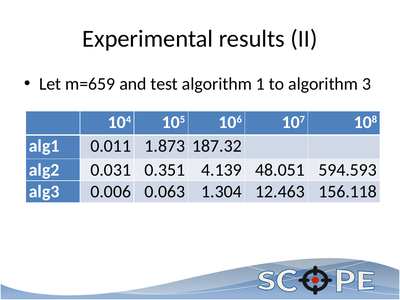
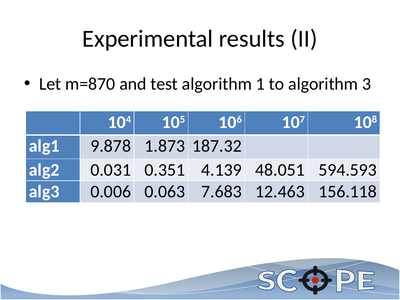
m=659: m=659 -> m=870 (90, 84)
0.011: 0.011 -> 9.878 (111, 146)
1.304: 1.304 -> 7.683 (222, 192)
